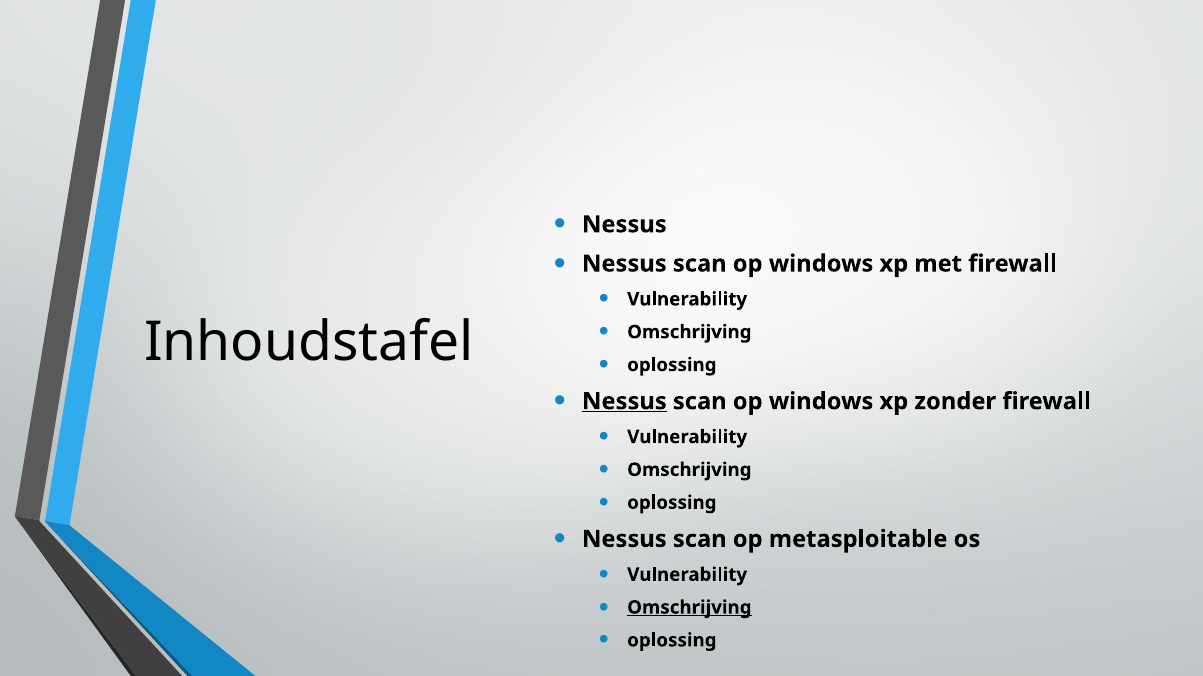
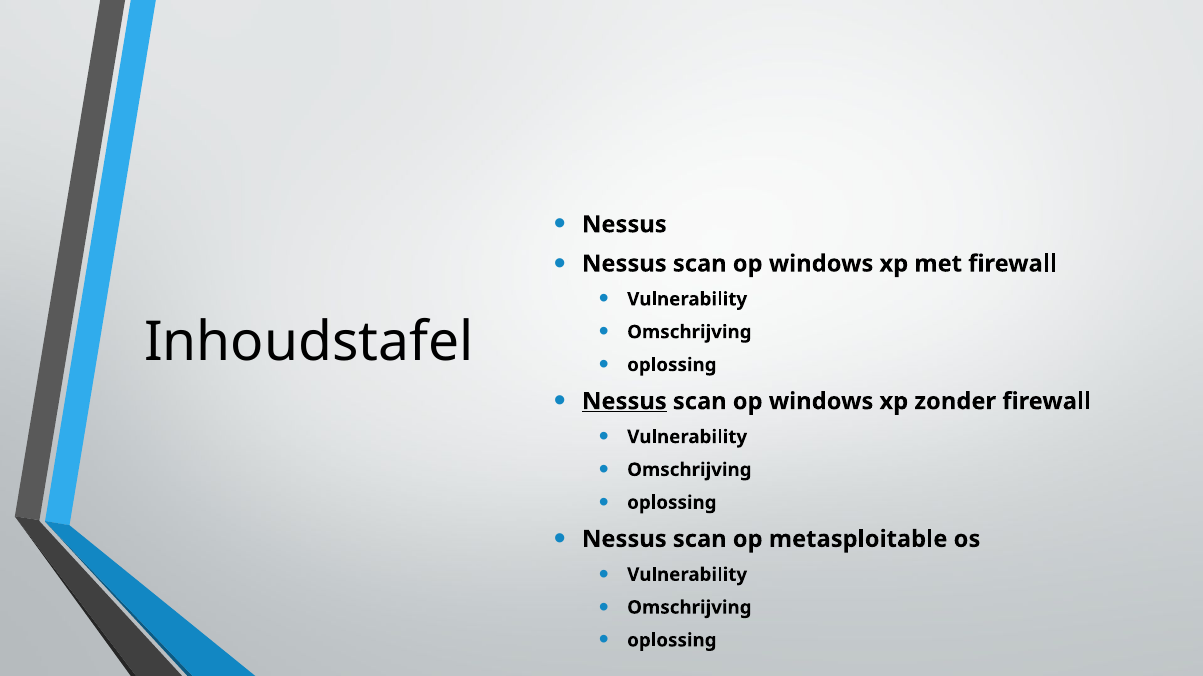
Omschrijving underline: present -> none (689, 608)
